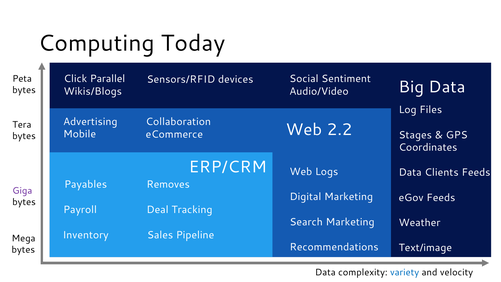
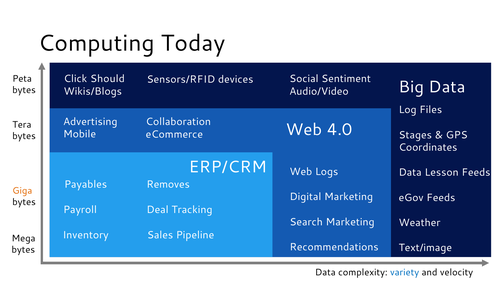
Parallel: Parallel -> Should (107, 79)
2.2: 2.2 -> 4.0 (340, 130)
Clients: Clients -> Lesson (442, 172)
Giga colour: purple -> orange (22, 190)
